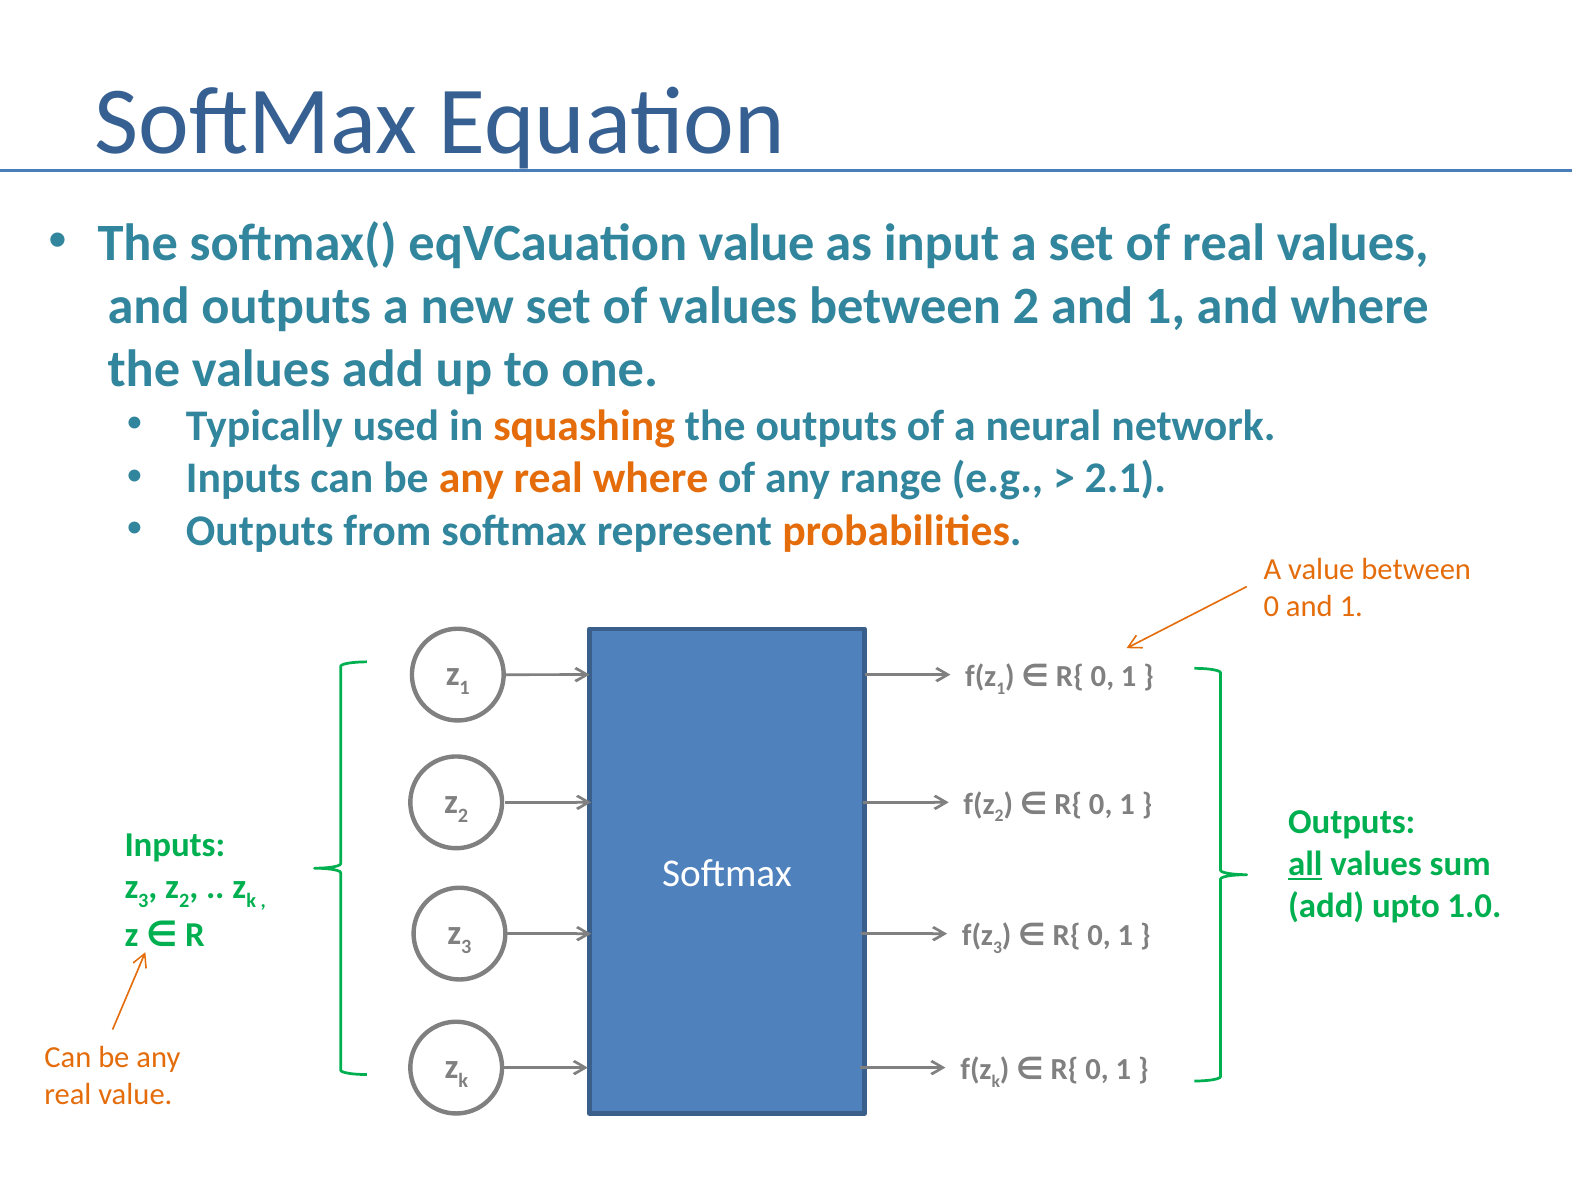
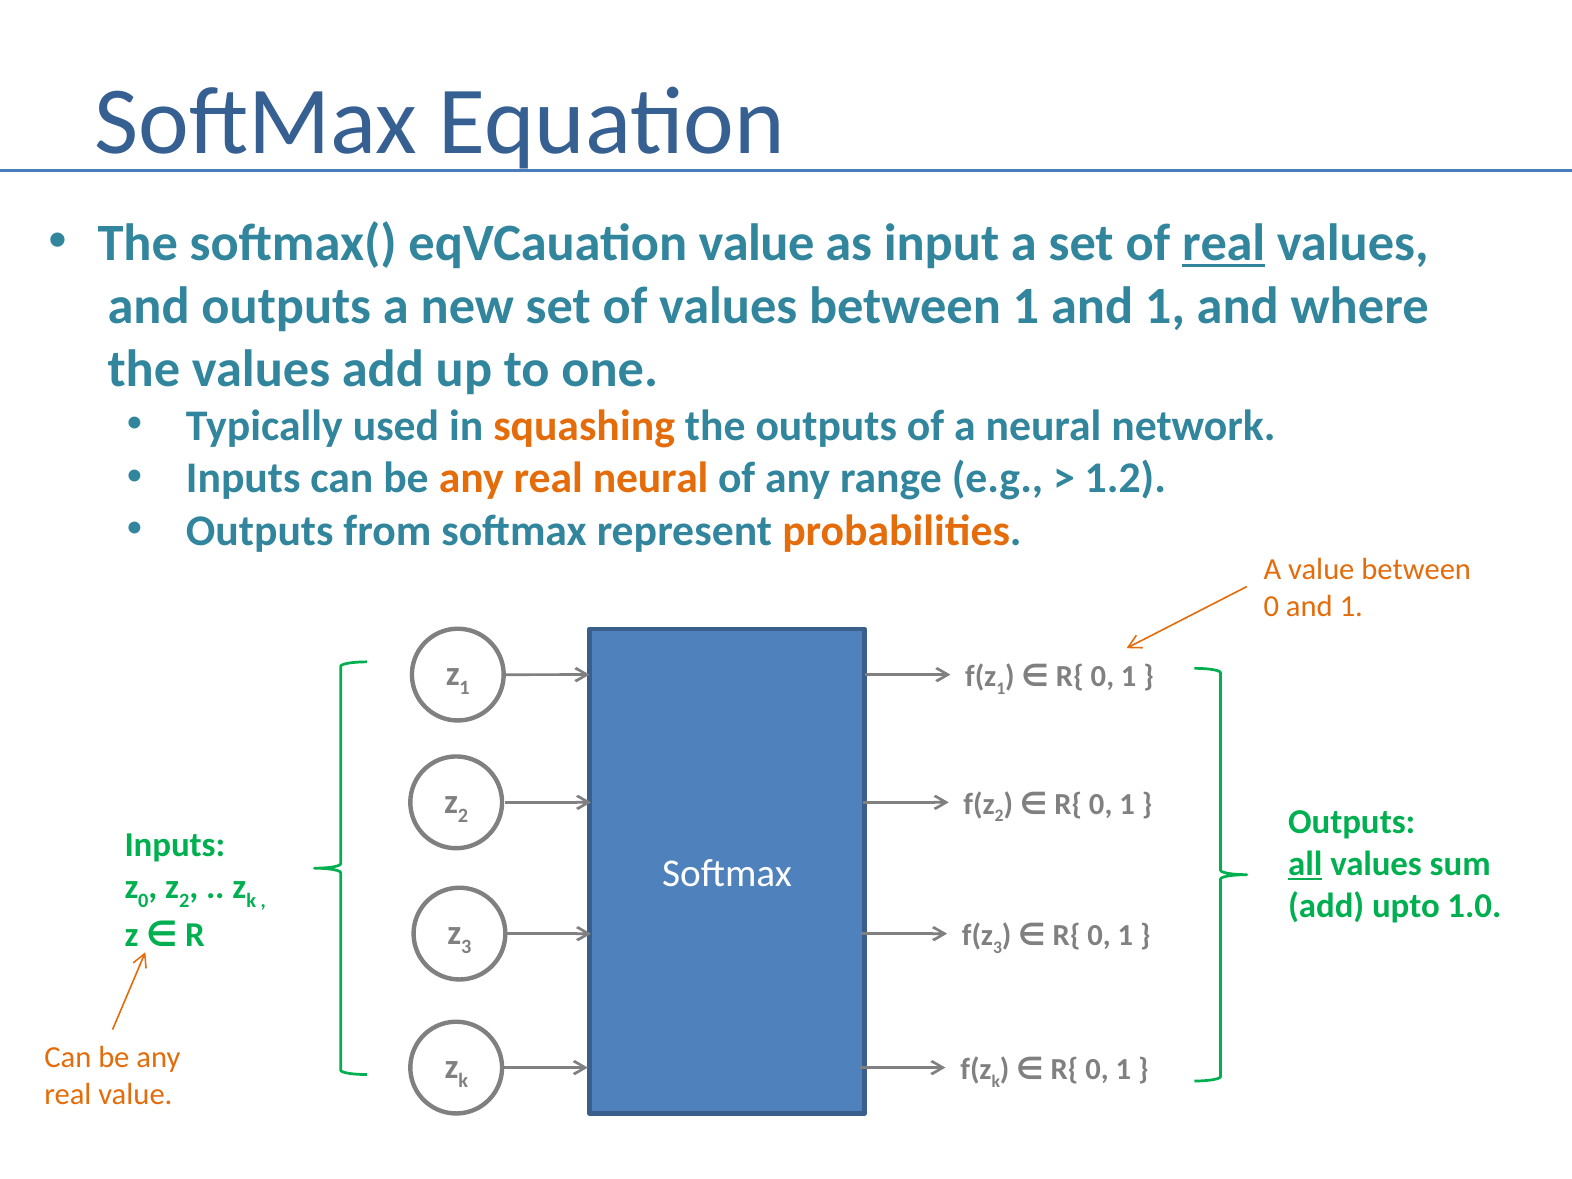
real underline: none -> present (1224, 243)
between 2: 2 -> 1 (1026, 306)
real where: where -> neural (651, 478)
2.1: 2.1 -> 1.2 (1125, 478)
3: 3 -> 0 (143, 901)
